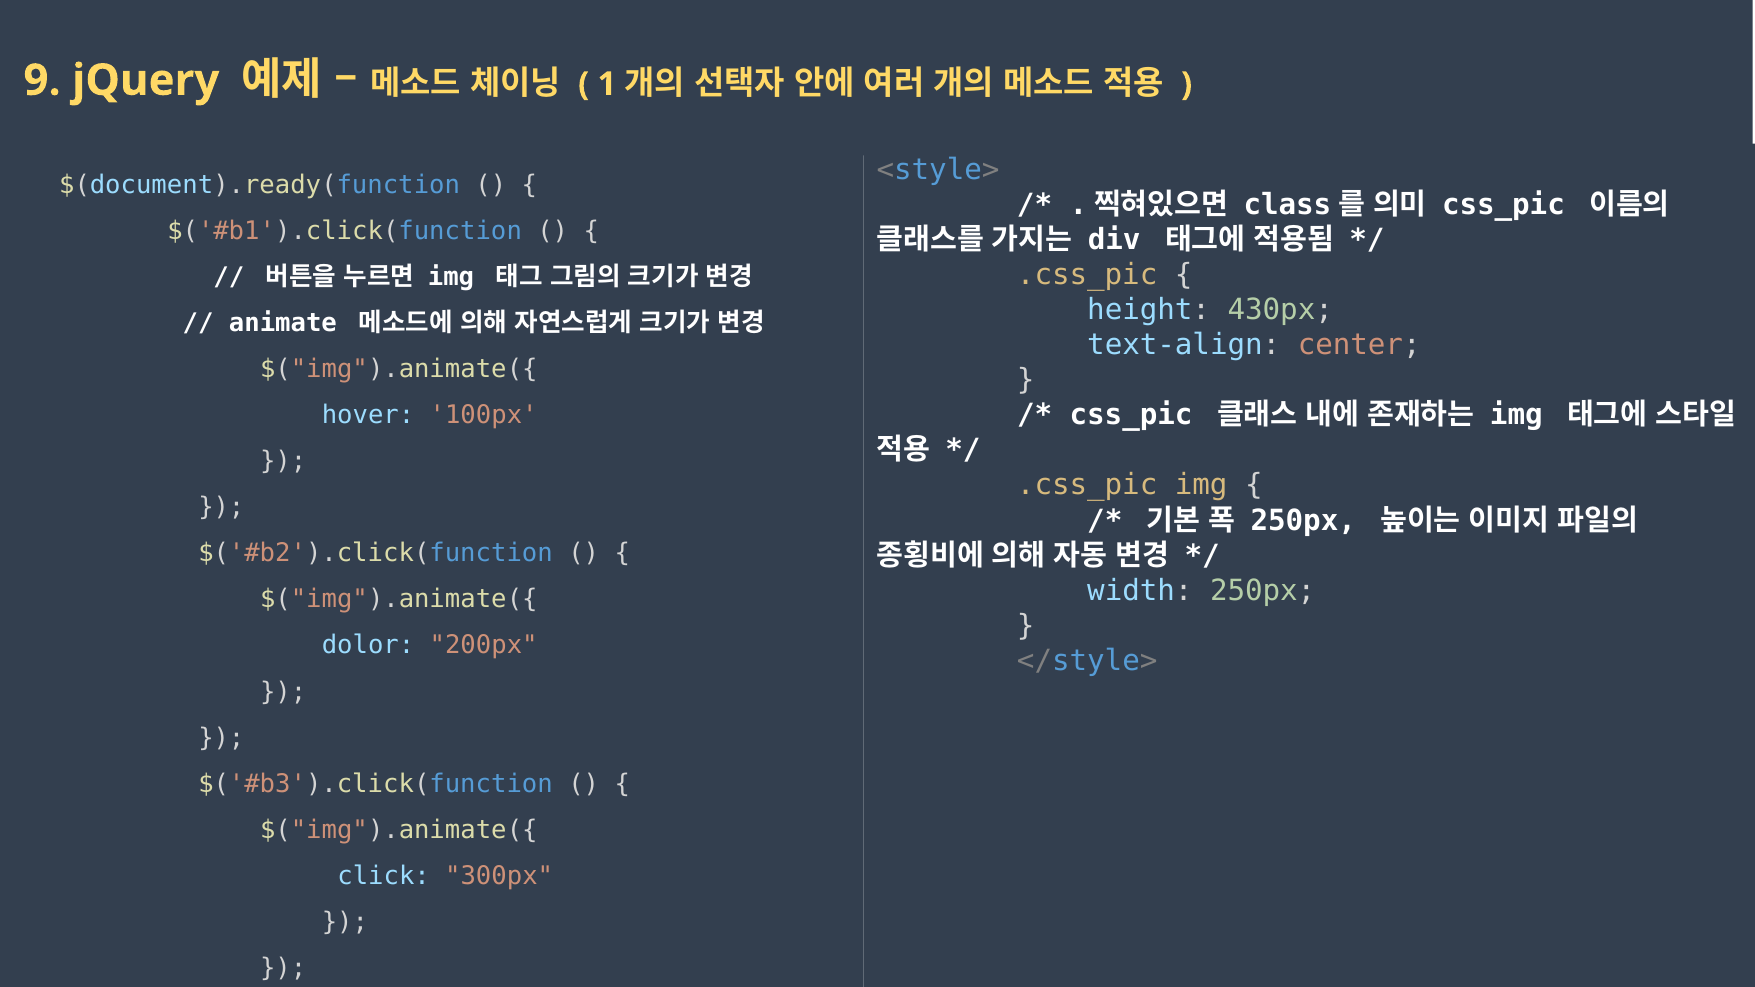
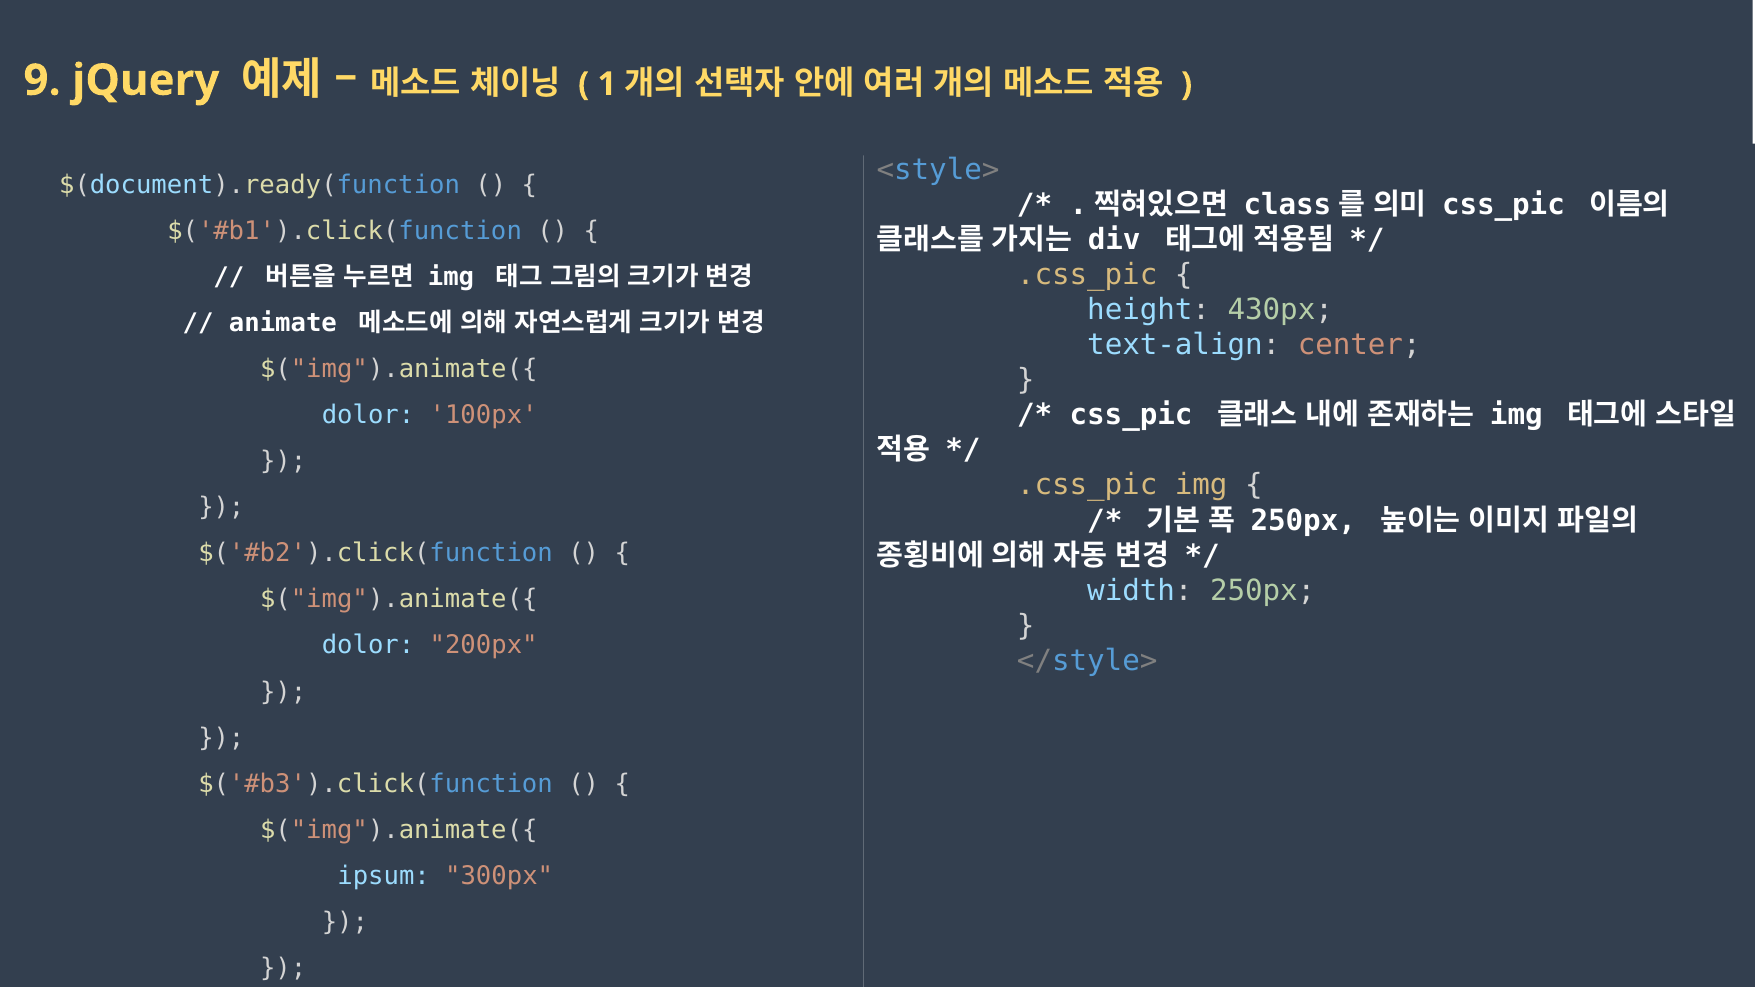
hover: hover -> dolor (368, 415)
click: click -> ipsum (384, 876)
